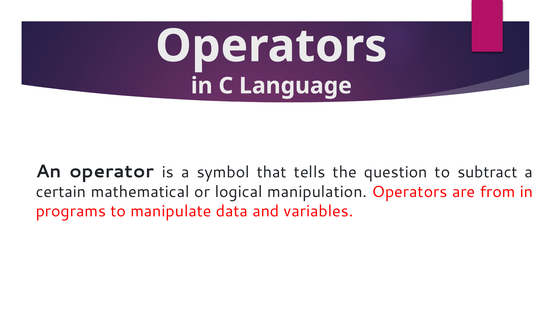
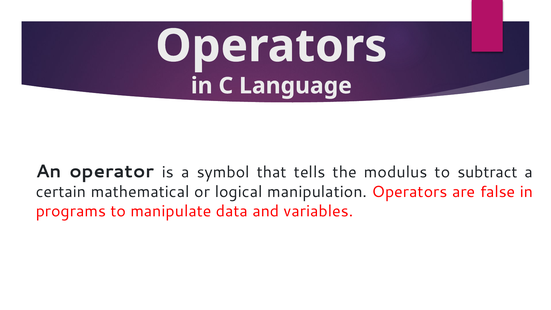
question: question -> modulus (396, 172)
from: from -> false (498, 192)
